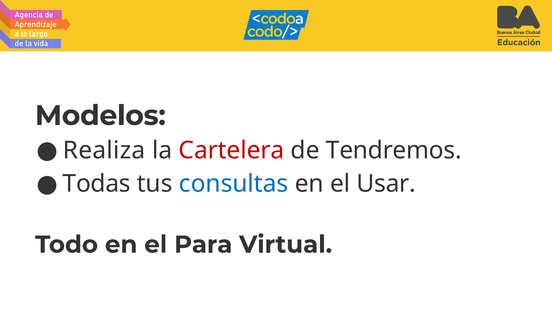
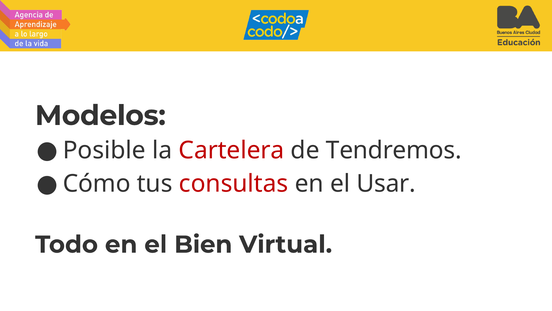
Realiza: Realiza -> Posible (104, 150)
Todas: Todas -> Cómo (97, 183)
consultas colour: blue -> red (234, 183)
Para: Para -> Bien (203, 244)
